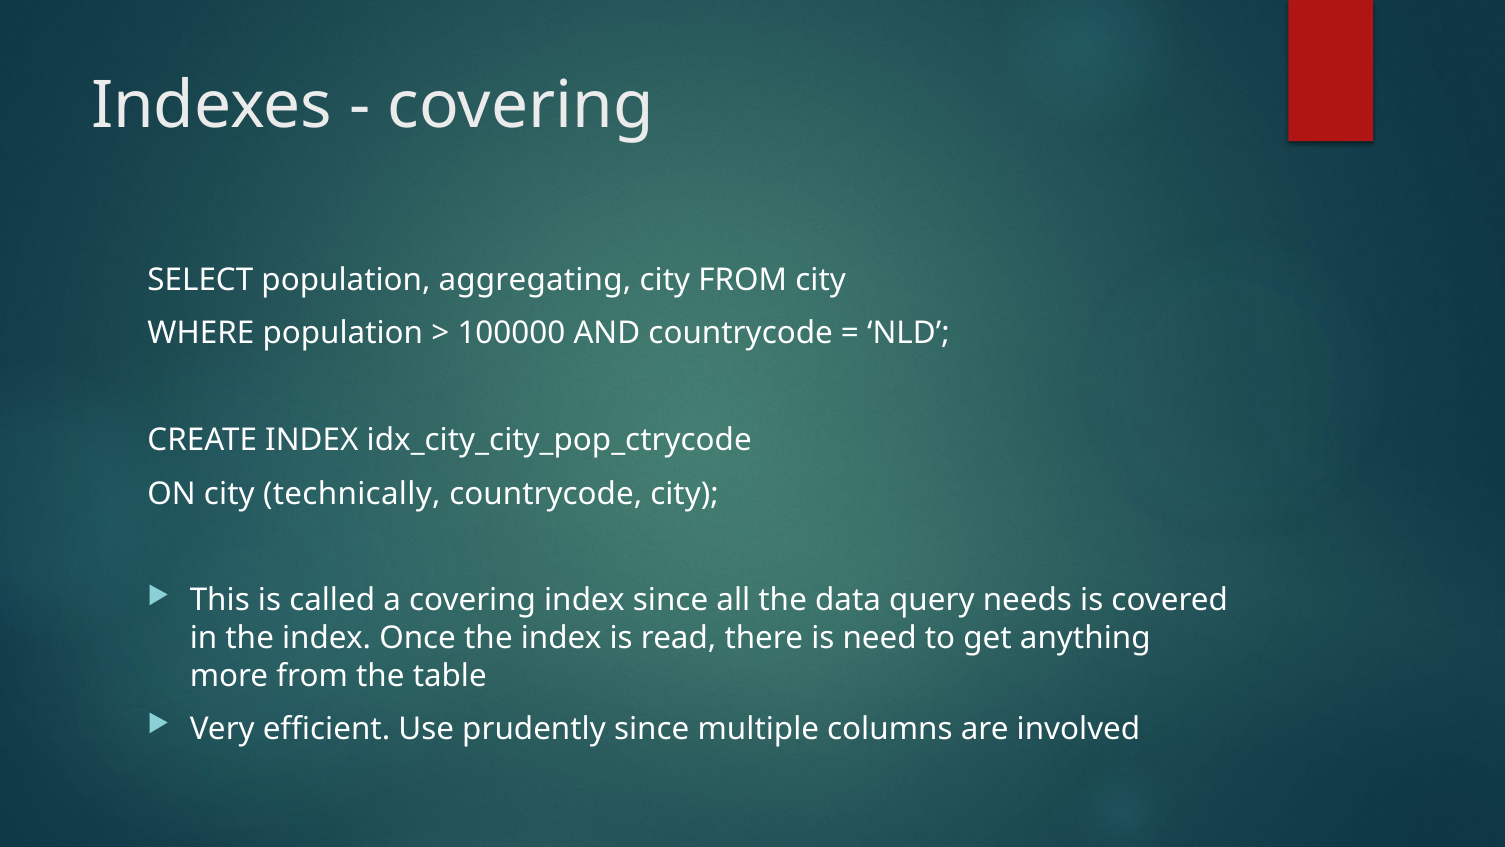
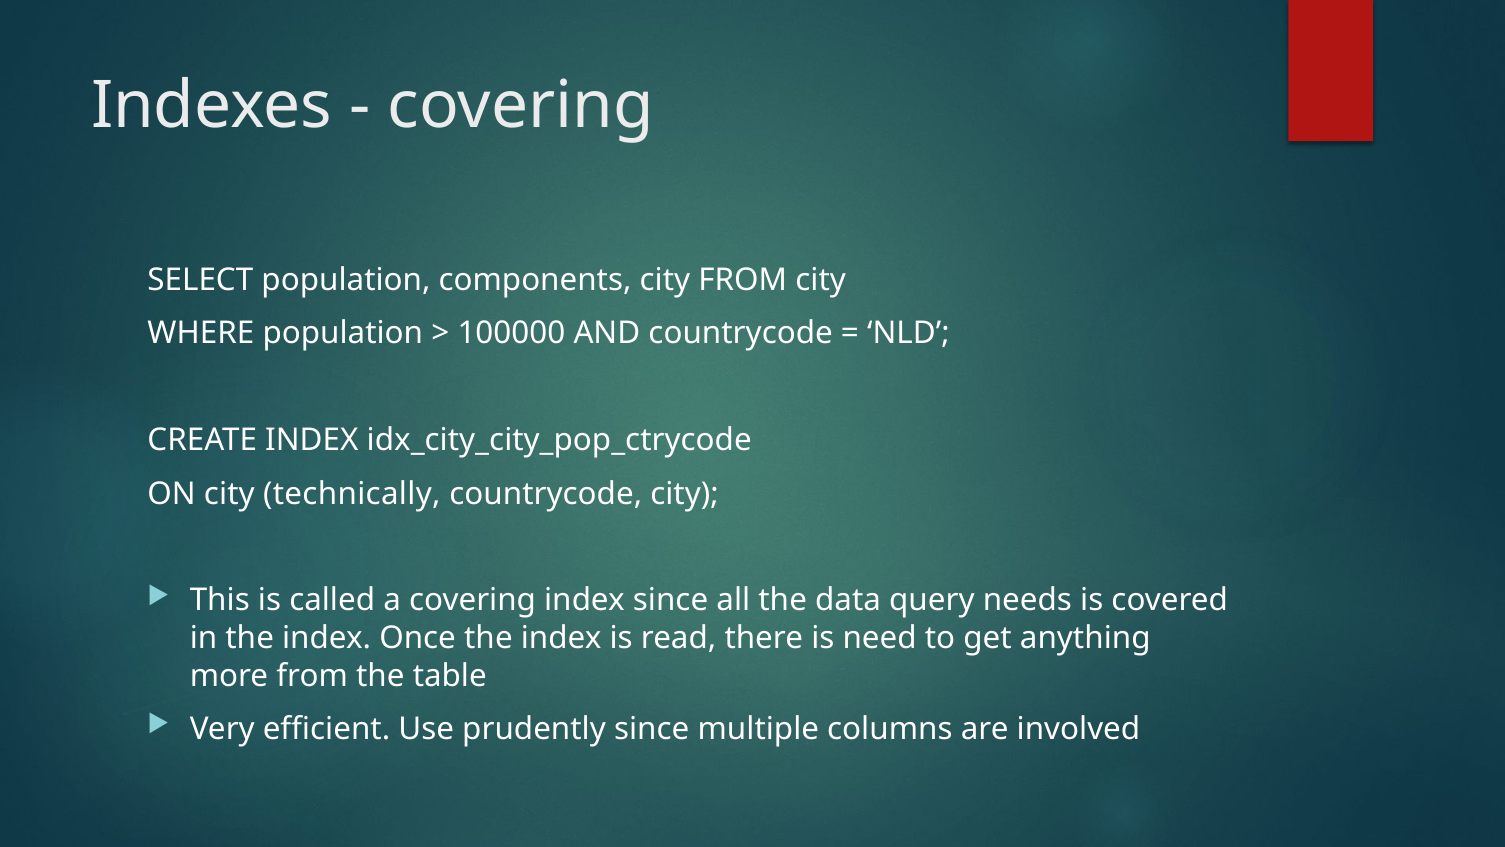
aggregating: aggregating -> components (535, 280)
